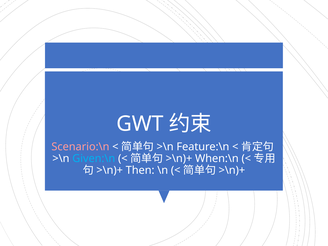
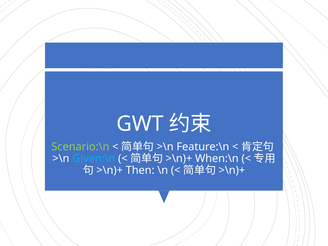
Scenario:\n colour: pink -> light green (80, 147)
